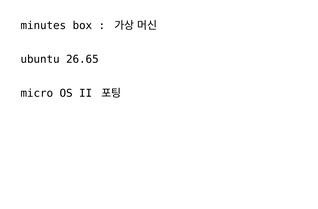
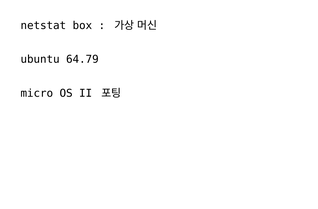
minutes: minutes -> netstat (43, 26)
26.65: 26.65 -> 64.79 (82, 59)
